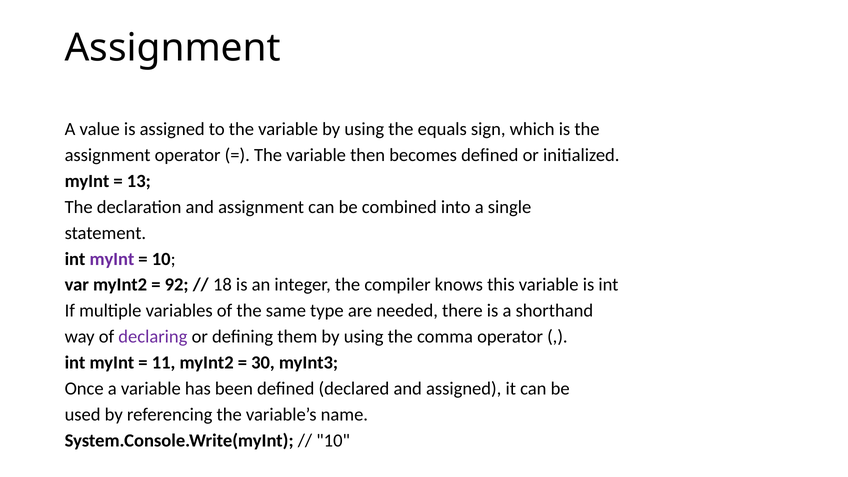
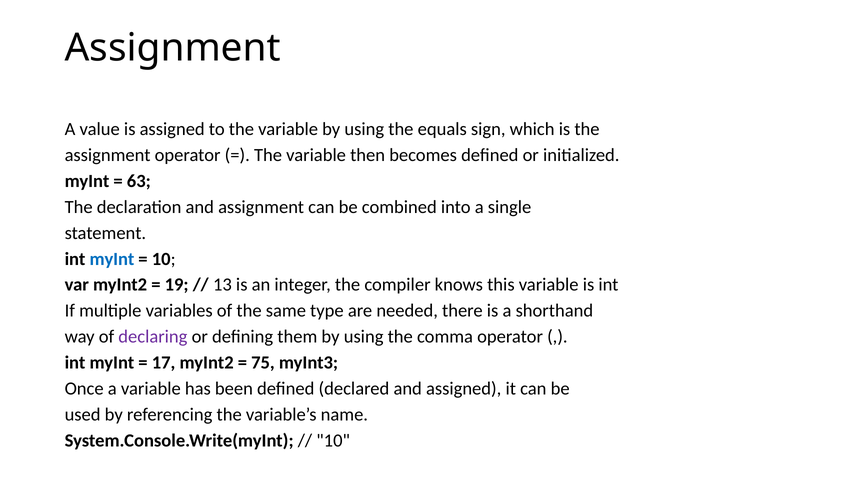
13: 13 -> 63 (139, 181)
myInt colour: purple -> blue (112, 259)
92: 92 -> 19 (177, 285)
18: 18 -> 13 (222, 285)
11: 11 -> 17 (164, 363)
30: 30 -> 75 (263, 363)
